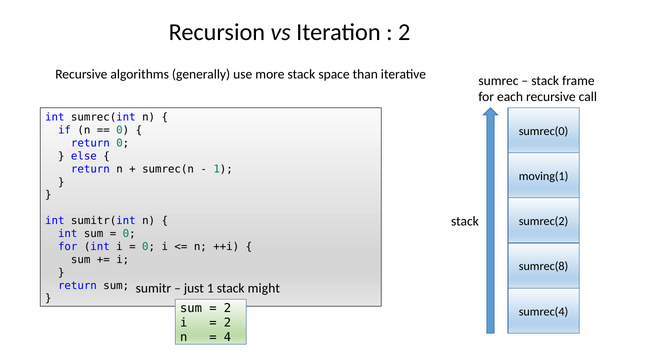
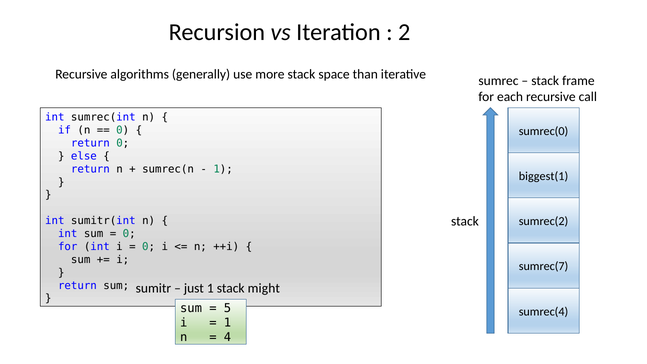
moving(1: moving(1 -> biggest(1 (543, 176)
sumrec(8: sumrec(8 -> sumrec(7 (544, 266)
2: 2 -> 5 (227, 308)
2: 2 -> 1 (227, 323)
